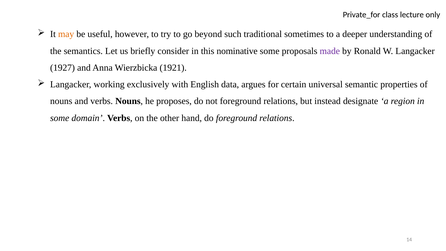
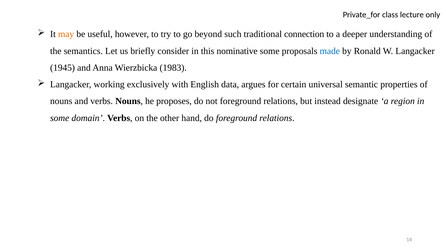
sometimes: sometimes -> connection (304, 34)
made colour: purple -> blue (330, 51)
1927: 1927 -> 1945 (63, 68)
1921: 1921 -> 1983 (173, 68)
